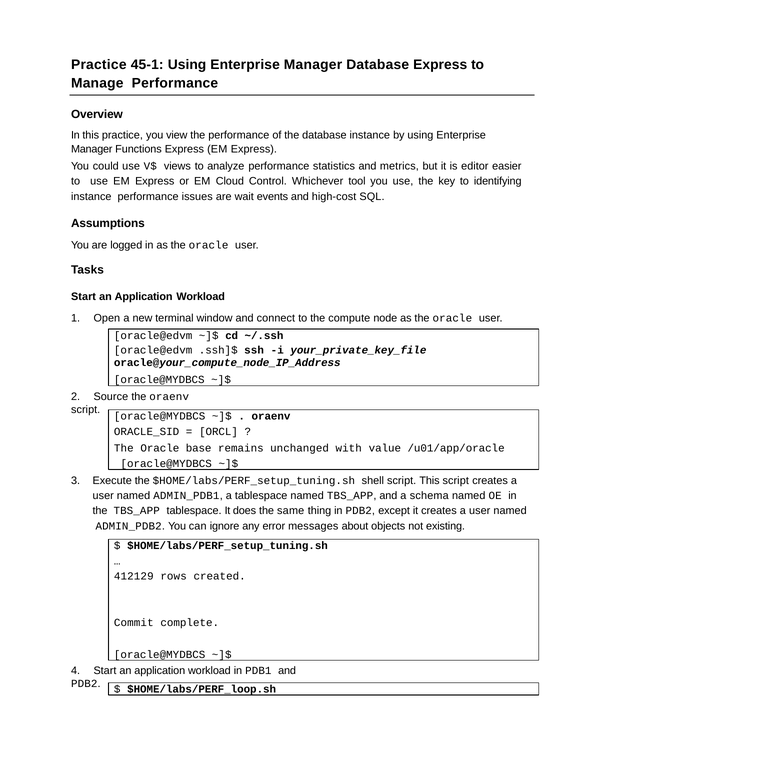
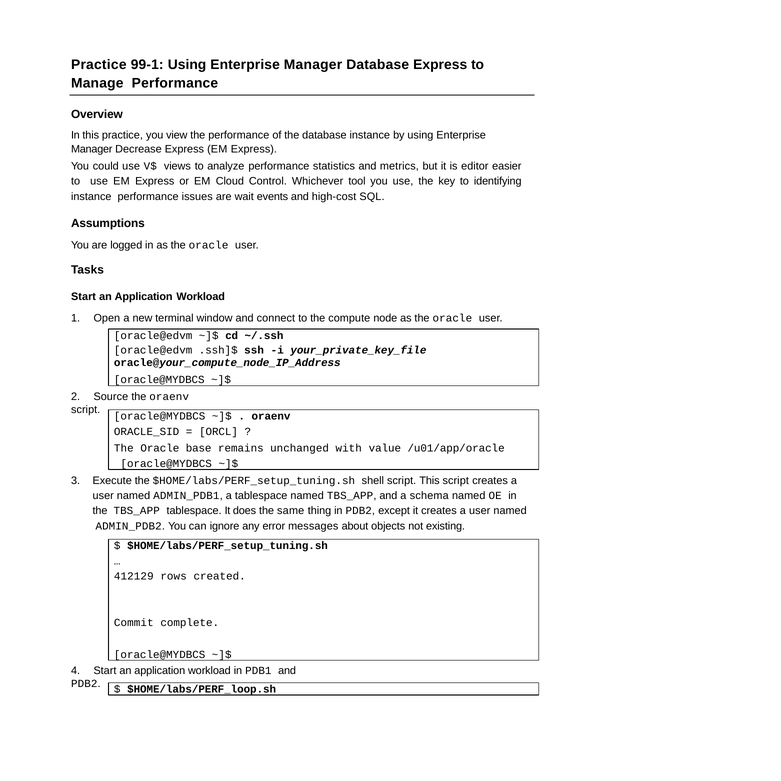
45-1: 45-1 -> 99-1 (147, 65)
Functions: Functions -> Decrease (138, 149)
